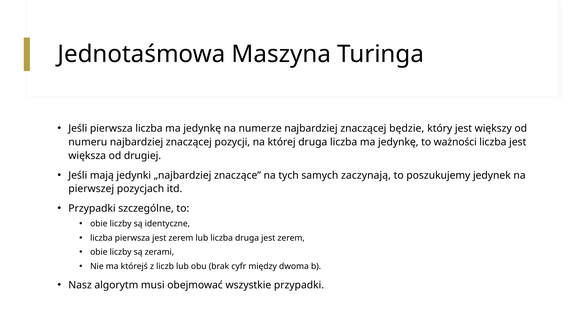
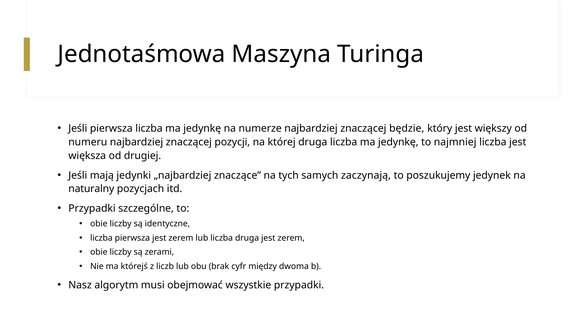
ważności: ważności -> najmniej (455, 142)
pierwszej: pierwszej -> naturalny (91, 189)
